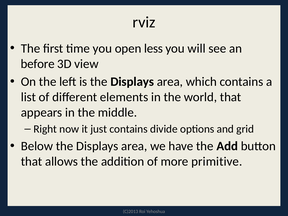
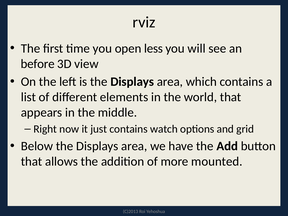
divide: divide -> watch (164, 129)
primitive: primitive -> mounted (217, 161)
